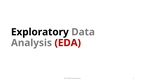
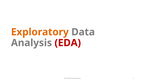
Exploratory colour: black -> orange (40, 32)
